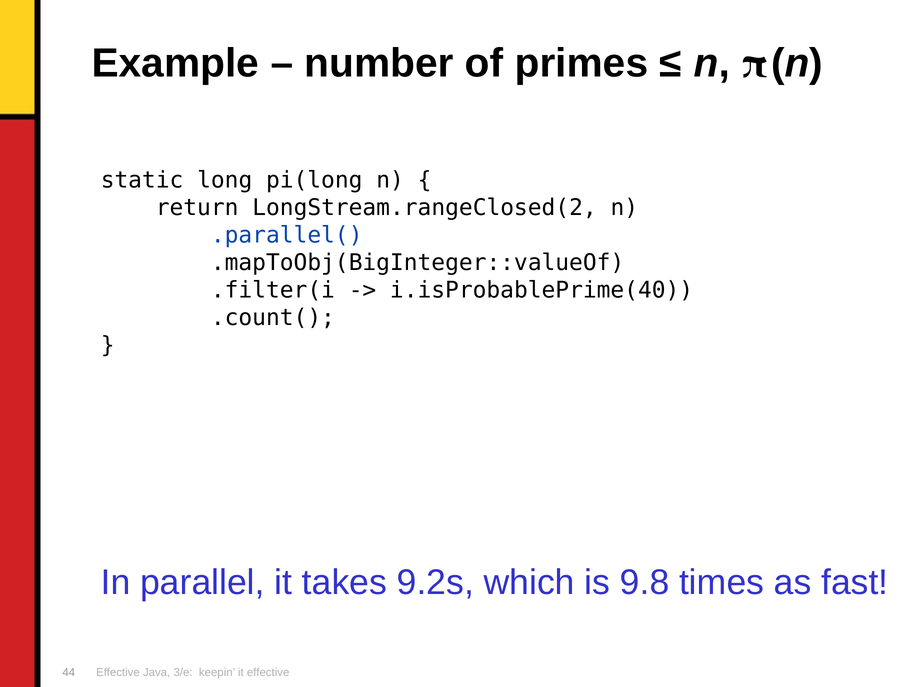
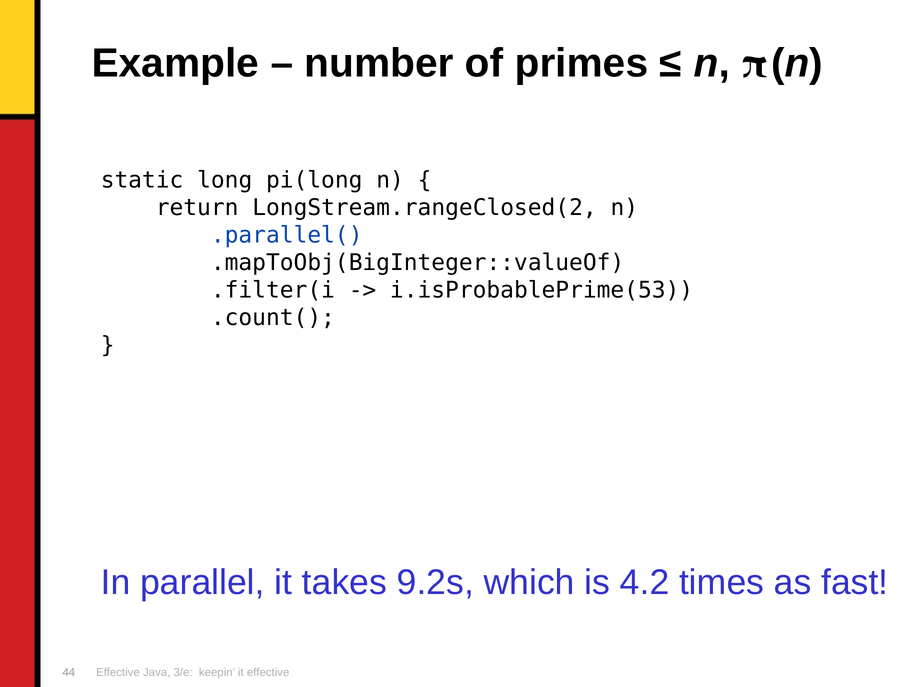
i.isProbablePrime(40: i.isProbablePrime(40 -> i.isProbablePrime(53 (542, 290)
9.8: 9.8 -> 4.2 (645, 583)
